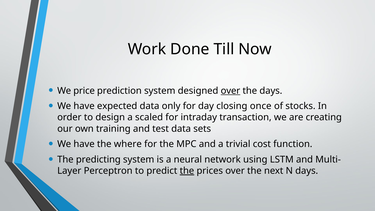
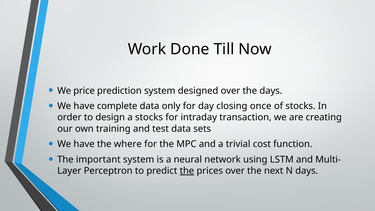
over underline: present -> none (230, 91)
expected: expected -> complete (117, 106)
a scaled: scaled -> stocks (149, 117)
predicting: predicting -> important (98, 160)
